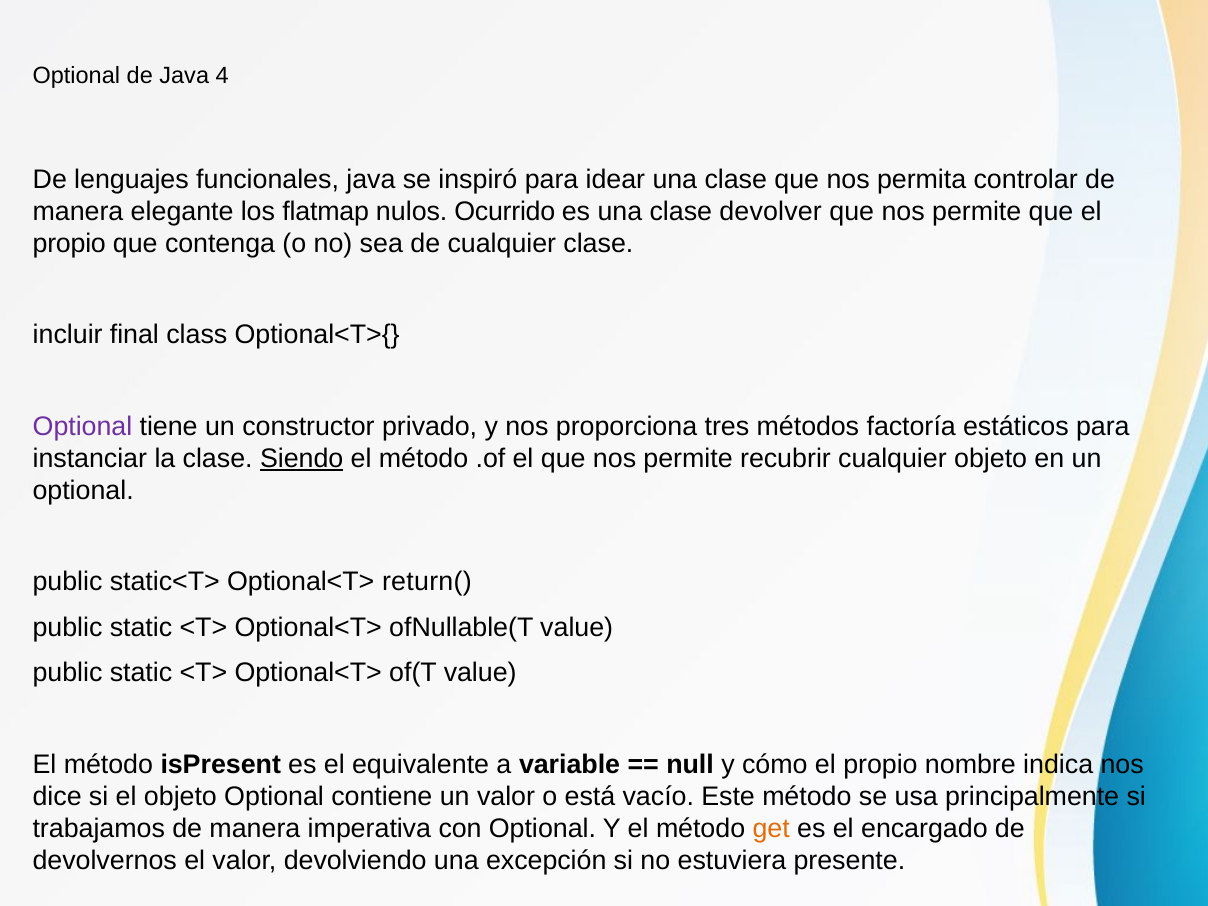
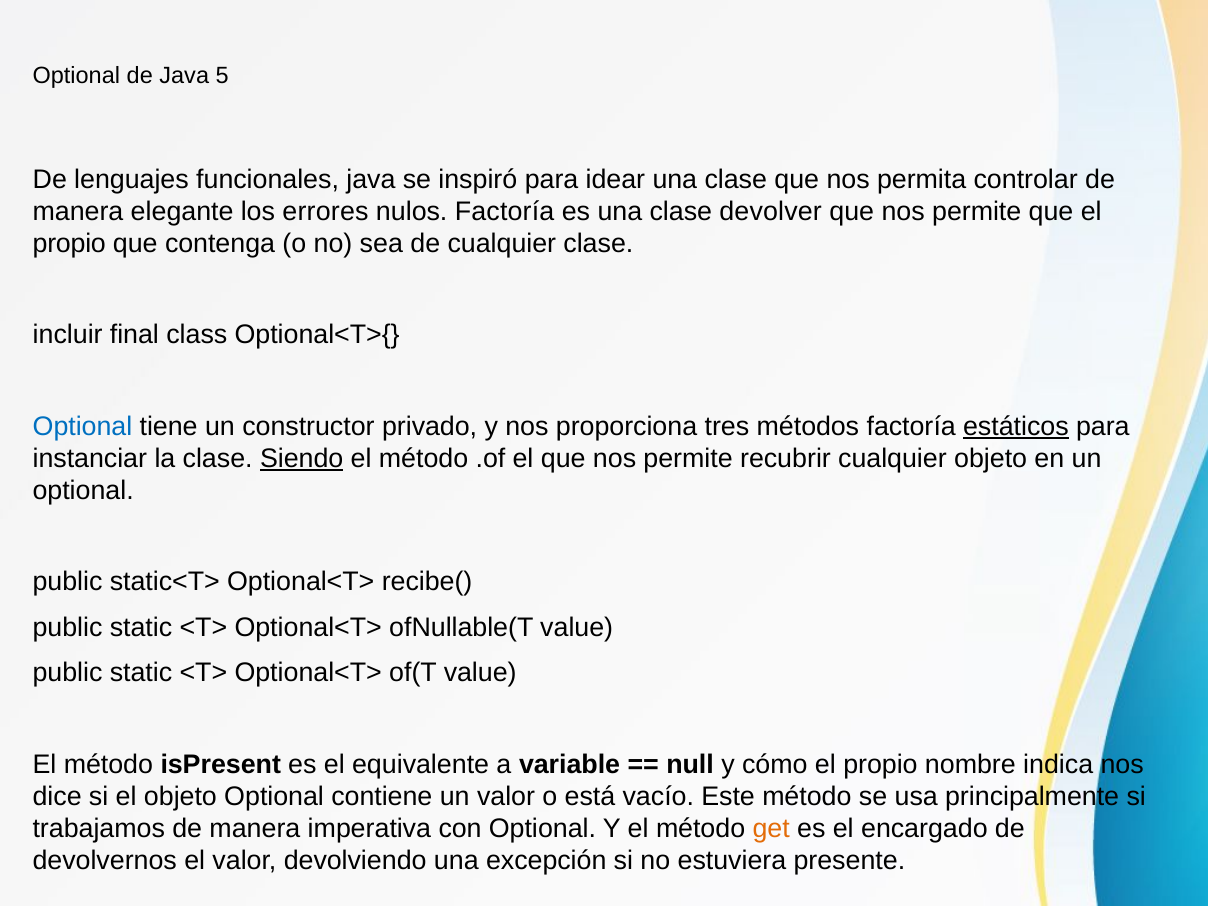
4: 4 -> 5 (222, 76)
flatmap: flatmap -> errores (326, 212)
nulos Ocurrido: Ocurrido -> Factoría (505, 212)
Optional colour: purple -> blue (82, 426)
estáticos underline: none -> present (1016, 426)
return(: return( -> recibe( (427, 582)
